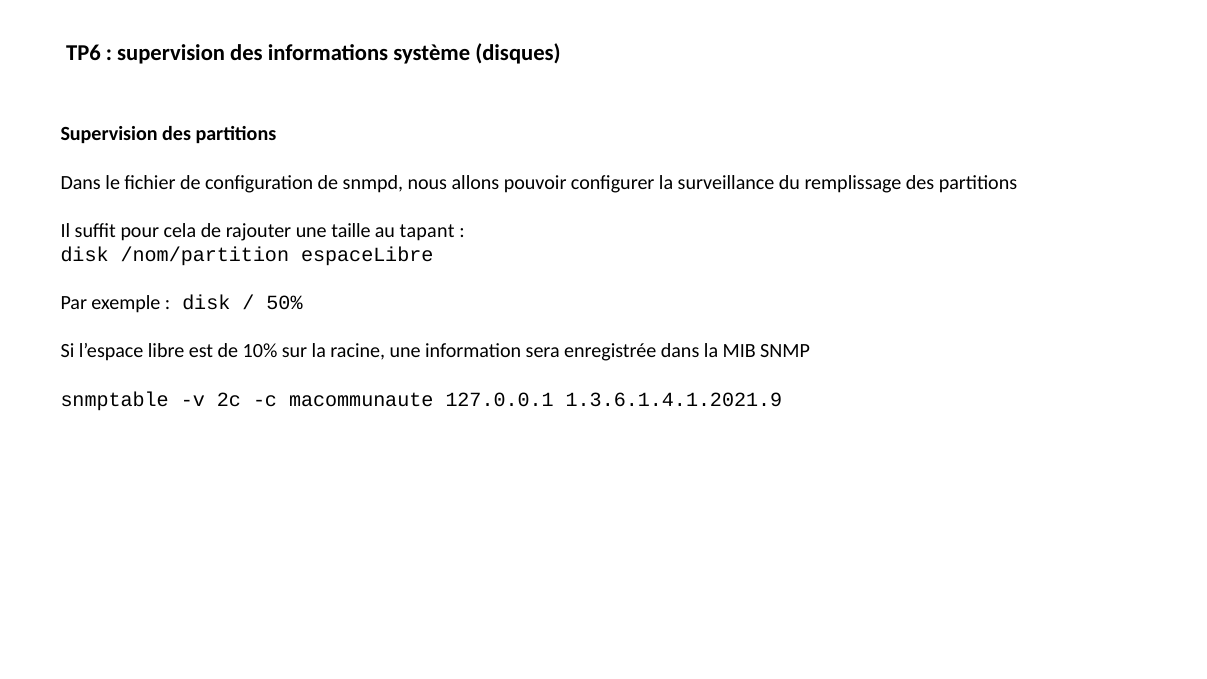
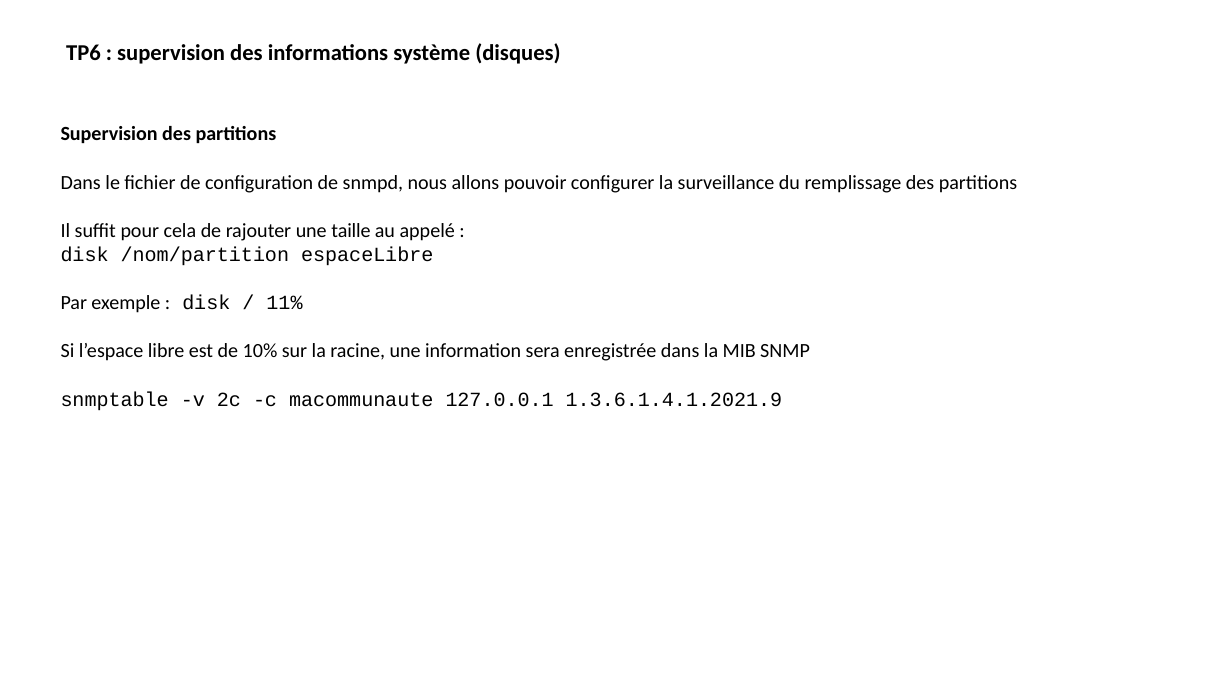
tapant: tapant -> appelé (427, 231)
50%: 50% -> 11% (285, 303)
